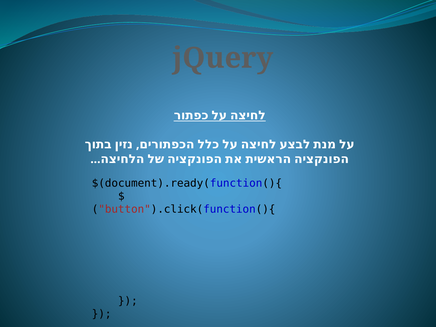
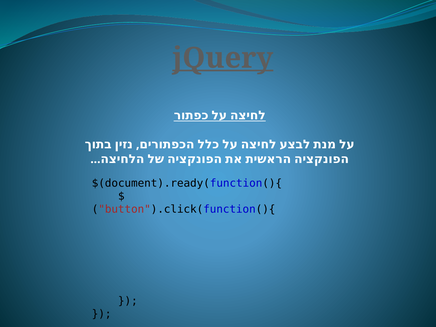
jQuery underline: none -> present (223, 58)
